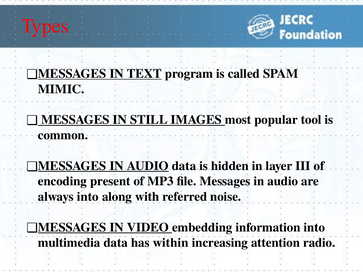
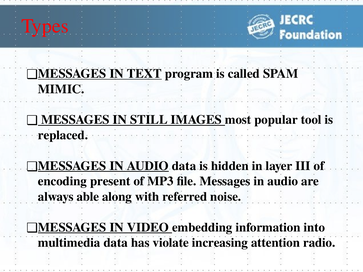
common: common -> replaced (63, 135)
always into: into -> able (88, 197)
within: within -> violate (171, 243)
